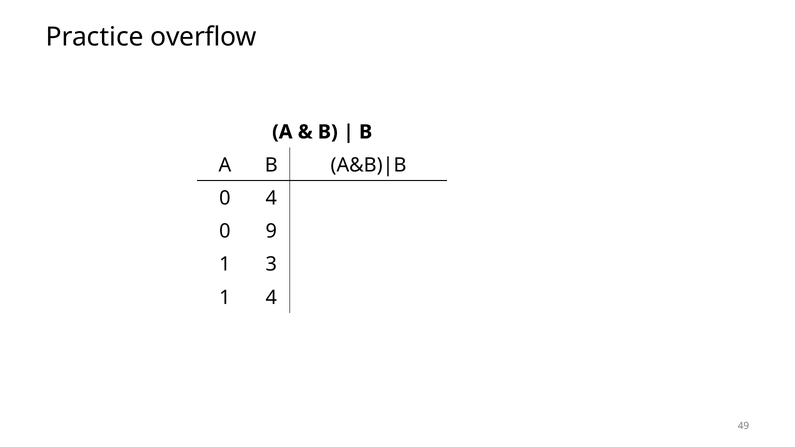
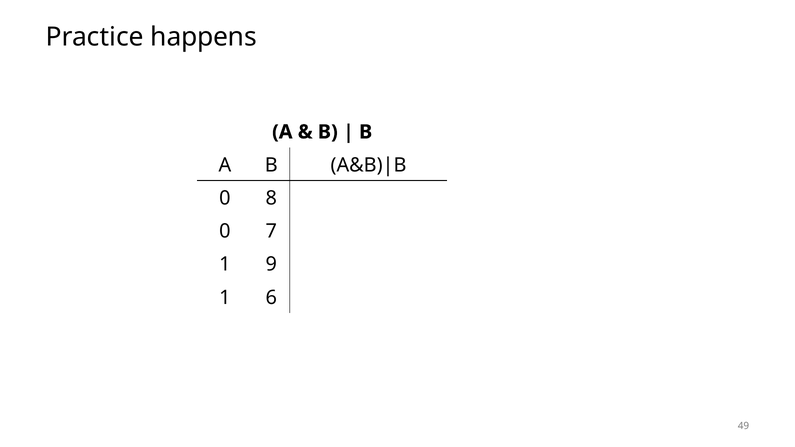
overflow: overflow -> happens (204, 37)
0 4: 4 -> 8 (271, 198)
9: 9 -> 7 (271, 231)
3: 3 -> 9 (271, 264)
1 4: 4 -> 6 (271, 298)
